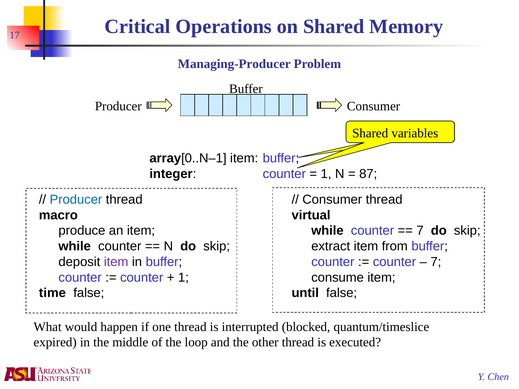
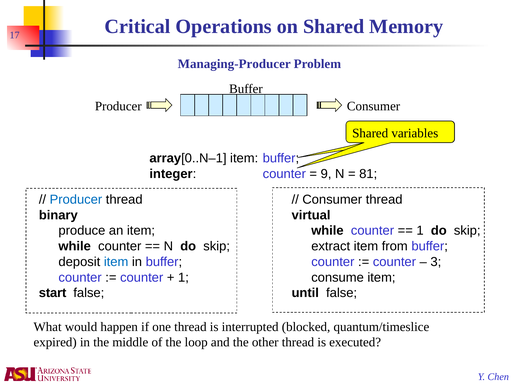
1: 1 -> 9 (326, 174)
87: 87 -> 81 (368, 174)
macro: macro -> binary (58, 215)
7: 7 -> 1 (420, 231)
item colour: purple -> blue (116, 262)
7: 7 -> 3 (436, 262)
time: time -> start (53, 293)
